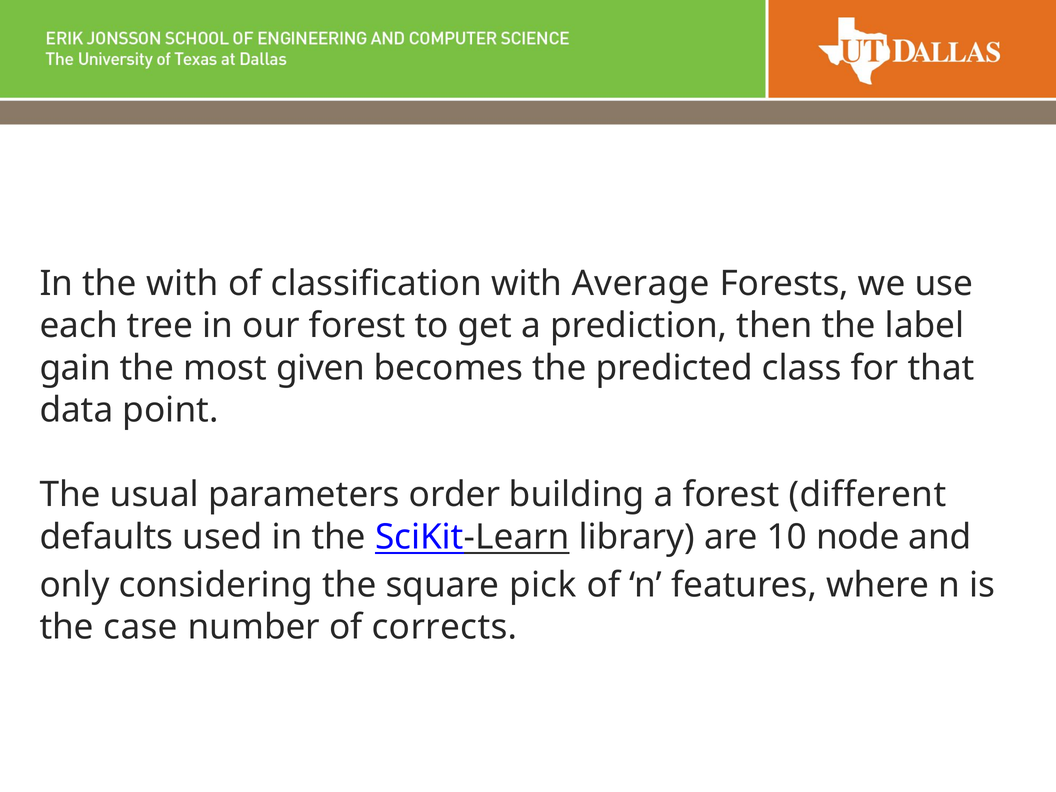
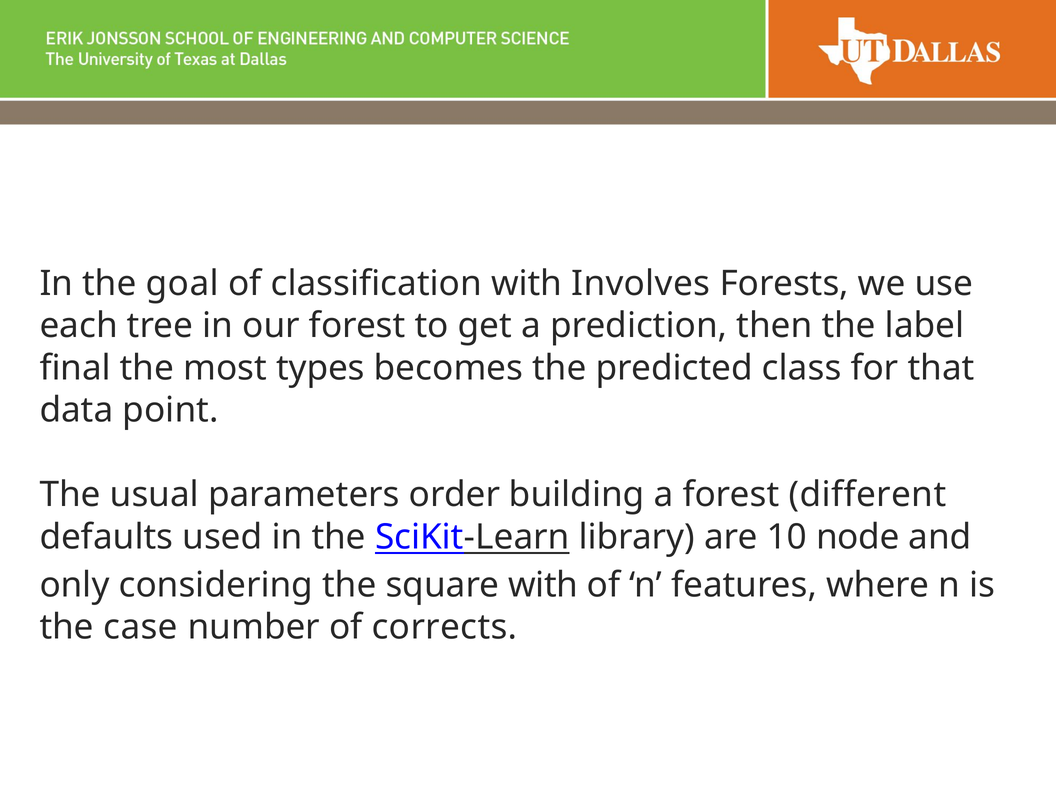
the with: with -> goal (182, 284)
Average: Average -> Involves (641, 284)
gain: gain -> final (75, 368)
given: given -> types (320, 368)
square pick: pick -> with (543, 585)
